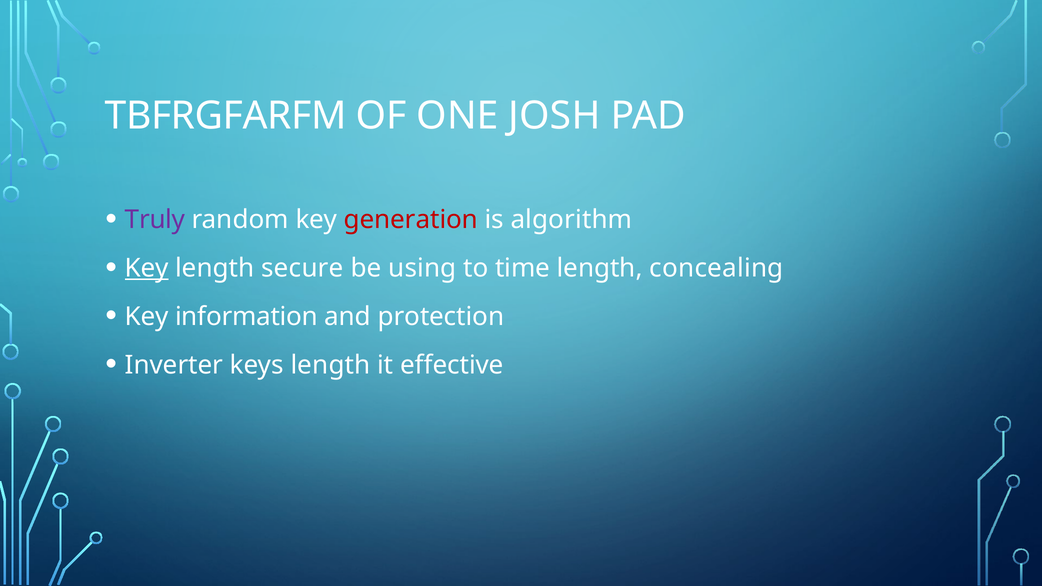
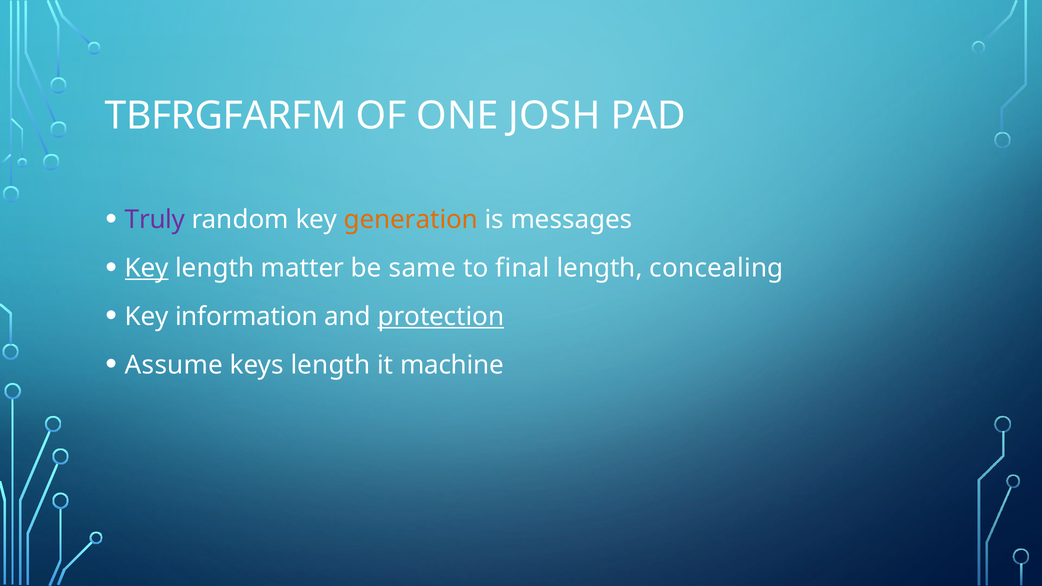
generation colour: red -> orange (411, 220)
algorithm: algorithm -> messages (572, 220)
secure: secure -> matter (303, 268)
using: using -> same (422, 268)
time: time -> final (522, 268)
protection underline: none -> present (441, 317)
Inverter: Inverter -> Assume (174, 365)
effective: effective -> machine (452, 365)
